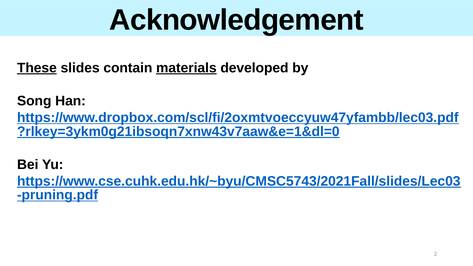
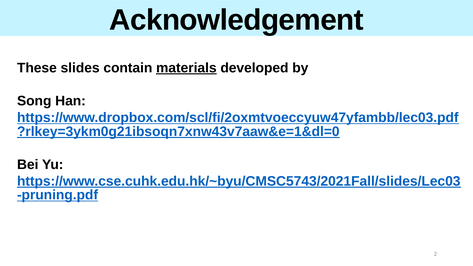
These underline: present -> none (37, 68)
